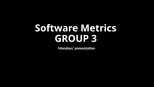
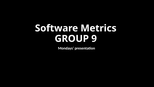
3: 3 -> 9 (94, 38)
